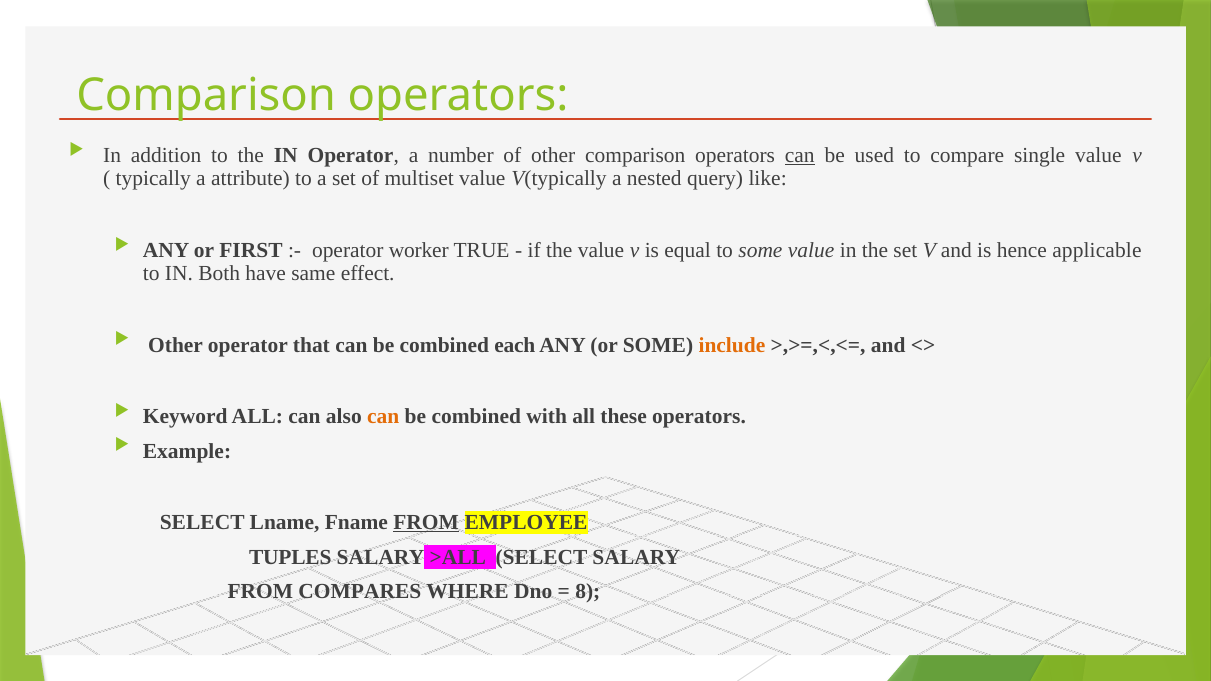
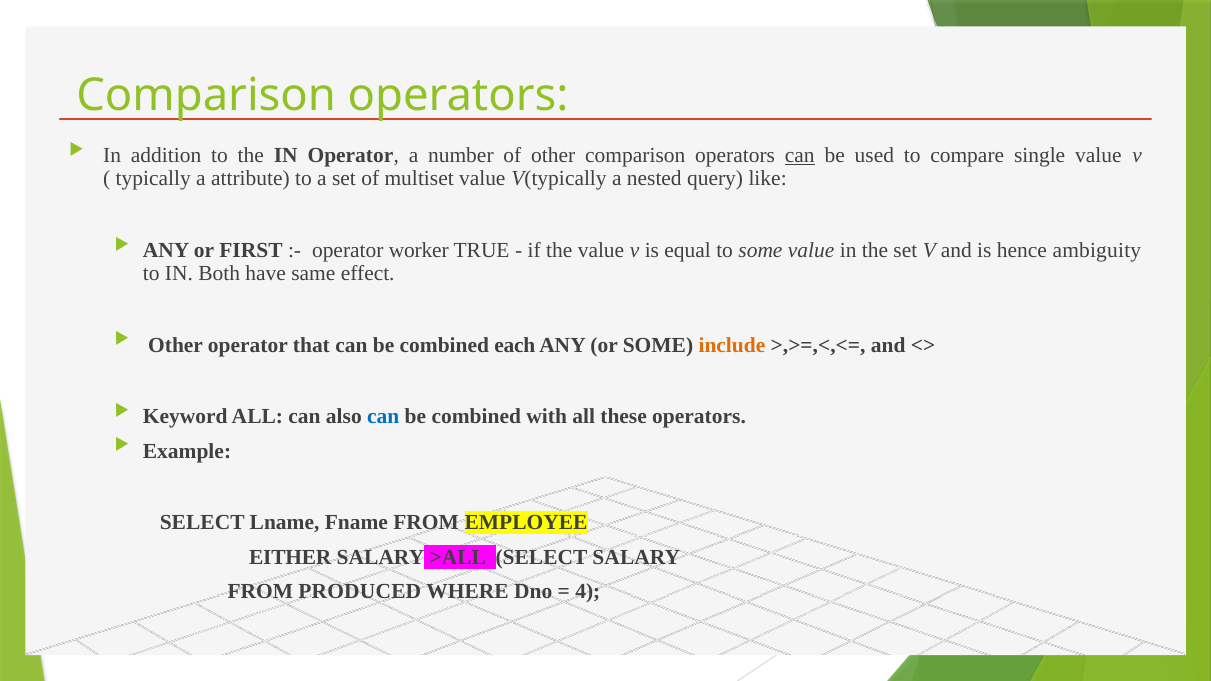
applicable: applicable -> ambiguity (1097, 250)
can colour: orange -> blue (383, 417)
FROM underline: present -> none (426, 523)
TUPLES: TUPLES -> EITHER (290, 557)
COMPARES: COMPARES -> PRODUCED (360, 592)
8: 8 -> 4 (588, 592)
